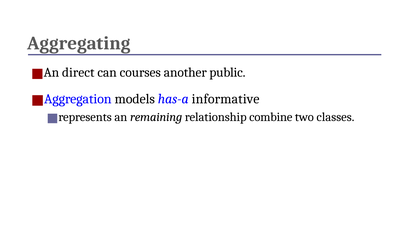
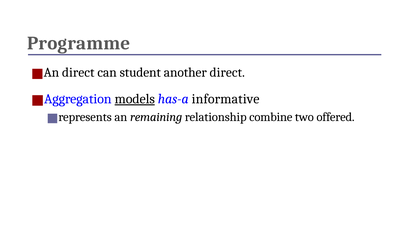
Aggregating: Aggregating -> Programme (79, 43)
courses: courses -> student (140, 72)
another public: public -> direct (227, 72)
models underline: none -> present (135, 99)
classes: classes -> offered (336, 117)
